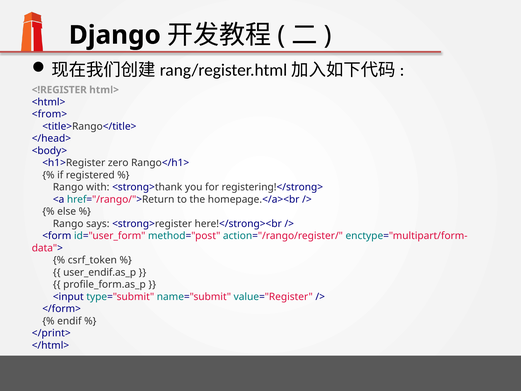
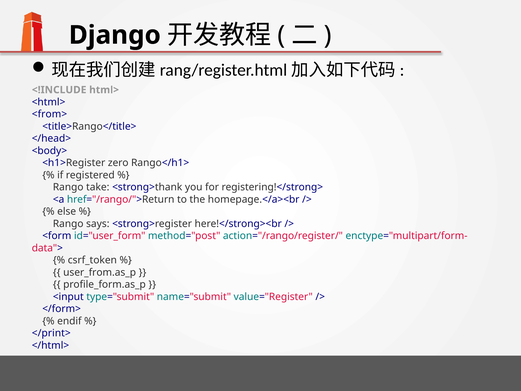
<!REGISTER: <!REGISTER -> <!INCLUDE (59, 90)
with: with -> take (98, 187)
user_endif.as_p: user_endif.as_p -> user_from.as_p (100, 272)
